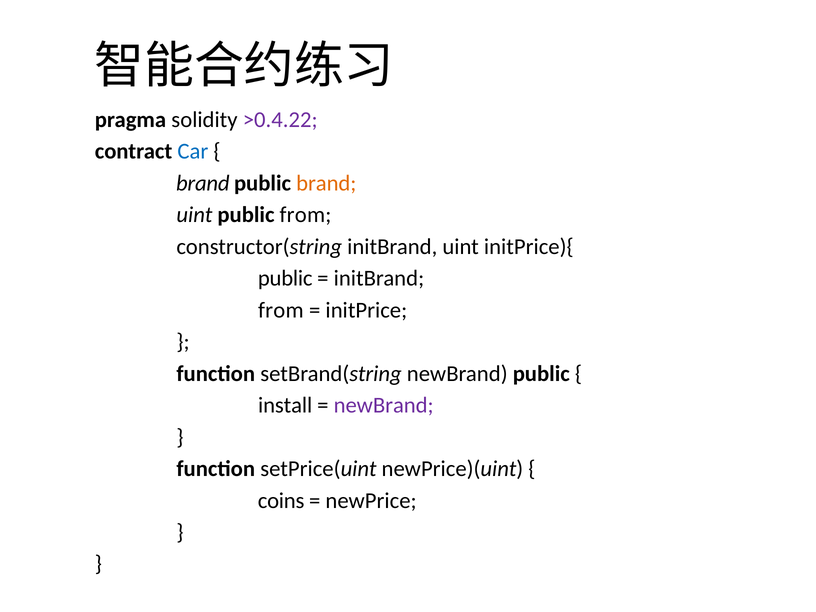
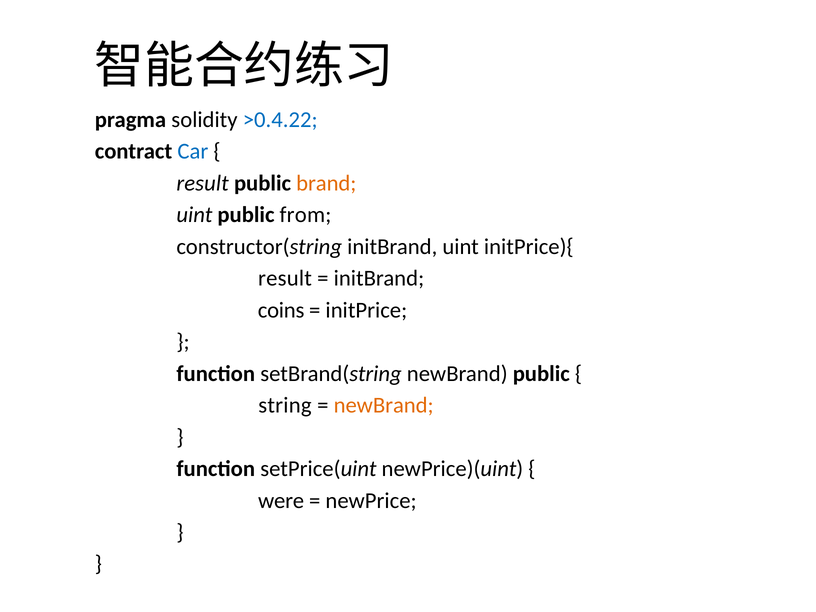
>0.4.22 colour: purple -> blue (280, 120)
brand: brand -> result (203, 183)
public: public -> result (285, 278)
from: from -> coins (281, 310)
install: install -> string (285, 405)
newBrand colour: purple -> orange (384, 405)
coins: coins -> were (281, 501)
